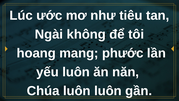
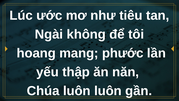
yếu luôn: luôn -> thập (76, 72)
